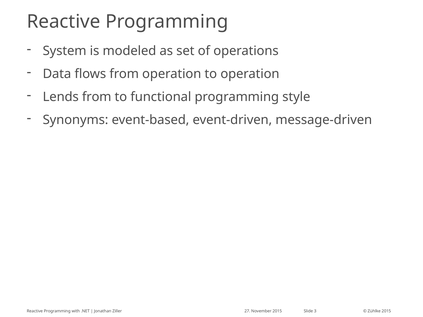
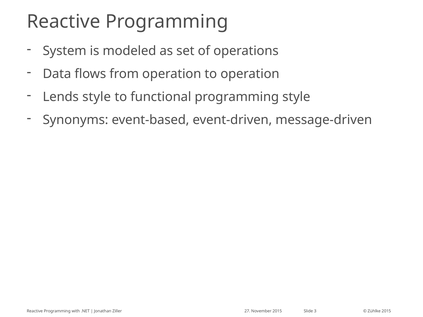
Lends from: from -> style (97, 97)
